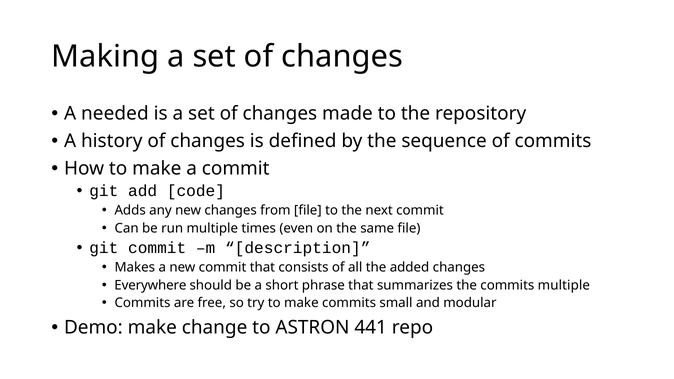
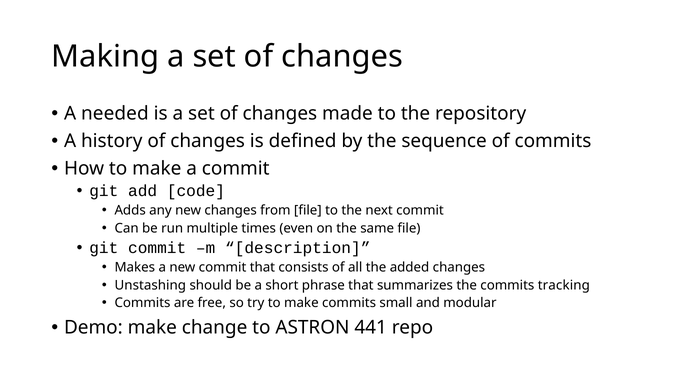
Everywhere: Everywhere -> Unstashing (150, 285)
commits multiple: multiple -> tracking (564, 285)
